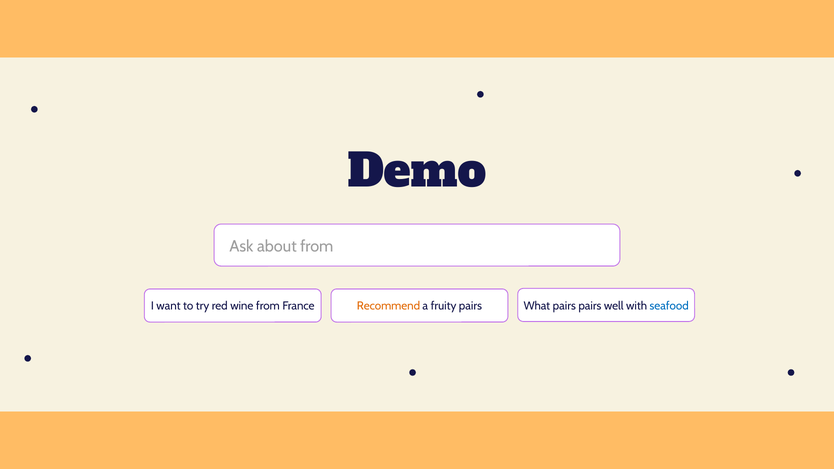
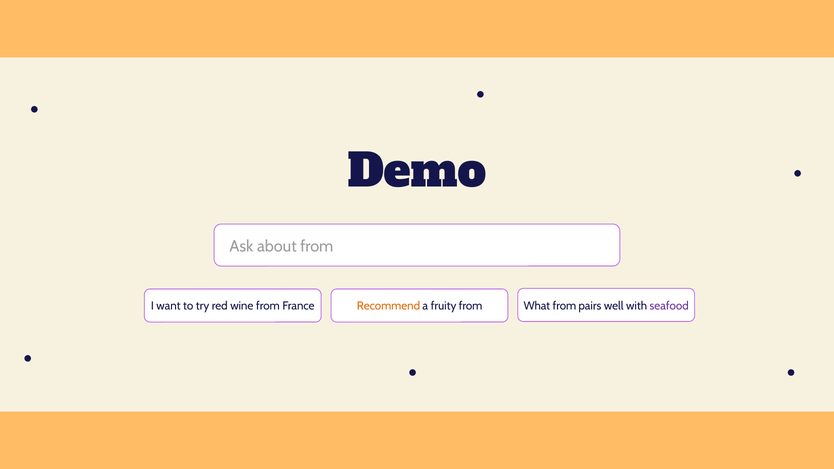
fruity pairs: pairs -> from (471, 306)
What pairs: pairs -> from (564, 306)
seafood colour: blue -> purple (669, 306)
